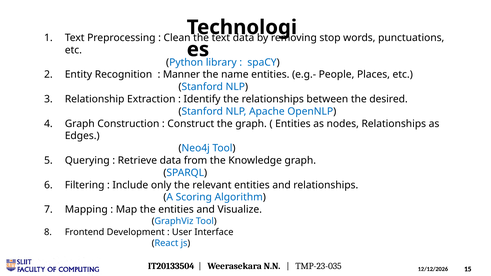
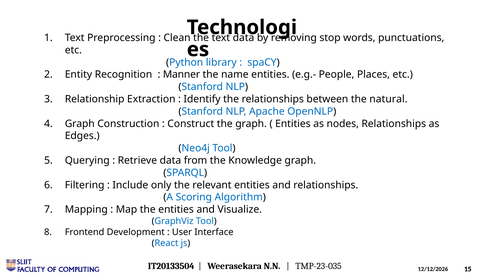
desired: desired -> natural (388, 99)
